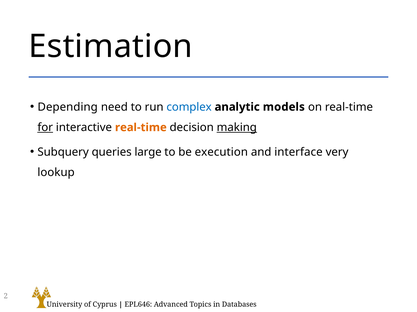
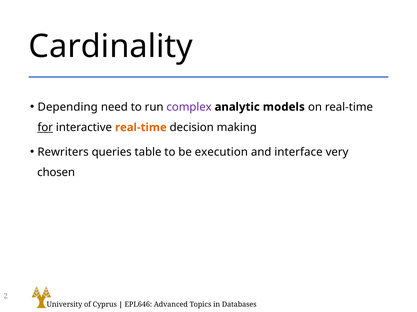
Estimation: Estimation -> Cardinality (111, 47)
complex colour: blue -> purple (189, 107)
making underline: present -> none (237, 128)
Subquery: Subquery -> Rewriters (63, 152)
large: large -> table (148, 152)
lookup: lookup -> chosen (56, 173)
